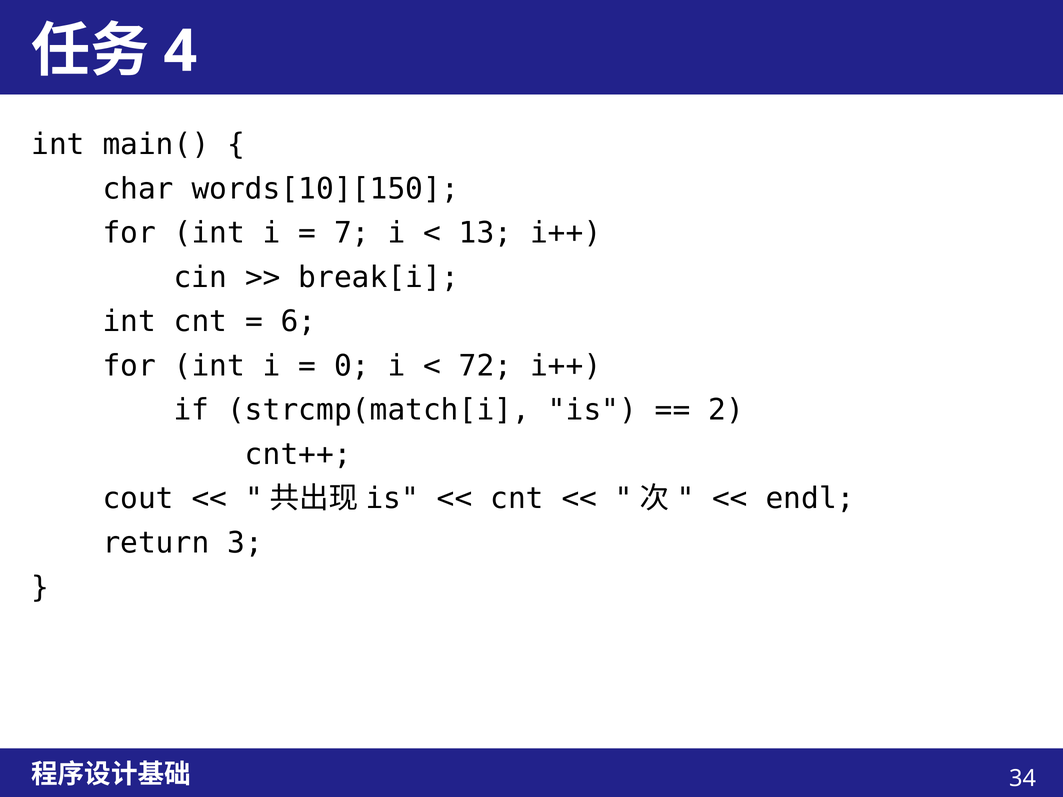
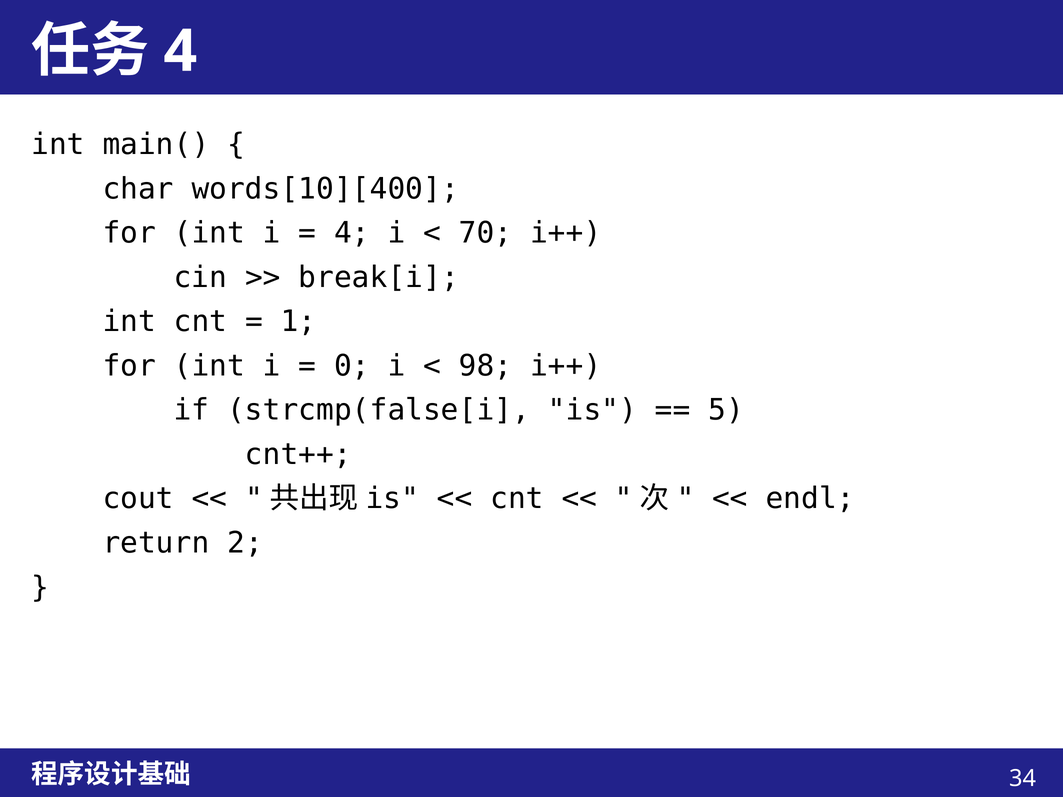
words[10][150: words[10][150 -> words[10][400 (325, 189)
7: 7 -> 4 (352, 233)
13: 13 -> 70 (486, 233)
6: 6 -> 1 (298, 322)
72: 72 -> 98 (486, 366)
strcmp(match[i: strcmp(match[i -> strcmp(false[i (379, 410)
2: 2 -> 5 (726, 410)
3: 3 -> 2 (245, 543)
